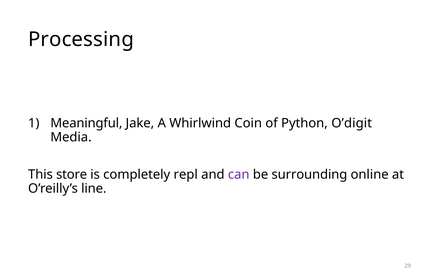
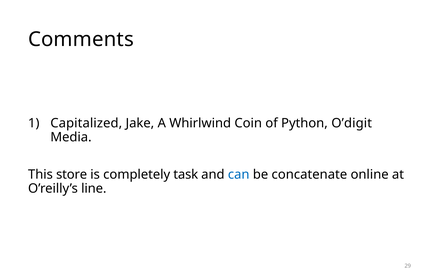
Processing: Processing -> Comments (81, 39)
Meaningful: Meaningful -> Capitalized (86, 123)
repl: repl -> task (186, 174)
can colour: purple -> blue (239, 174)
surrounding: surrounding -> concatenate (309, 174)
